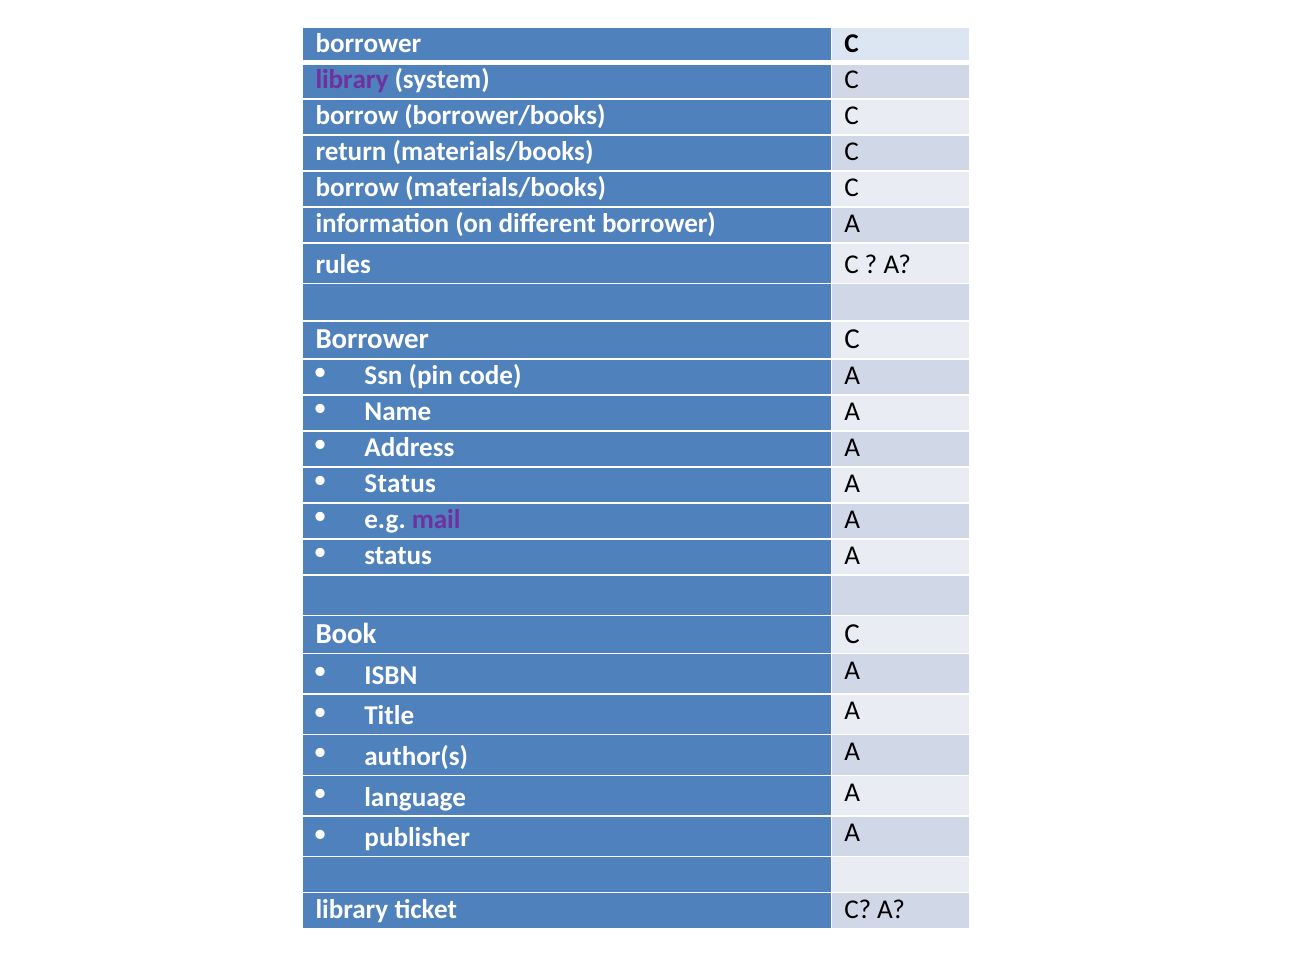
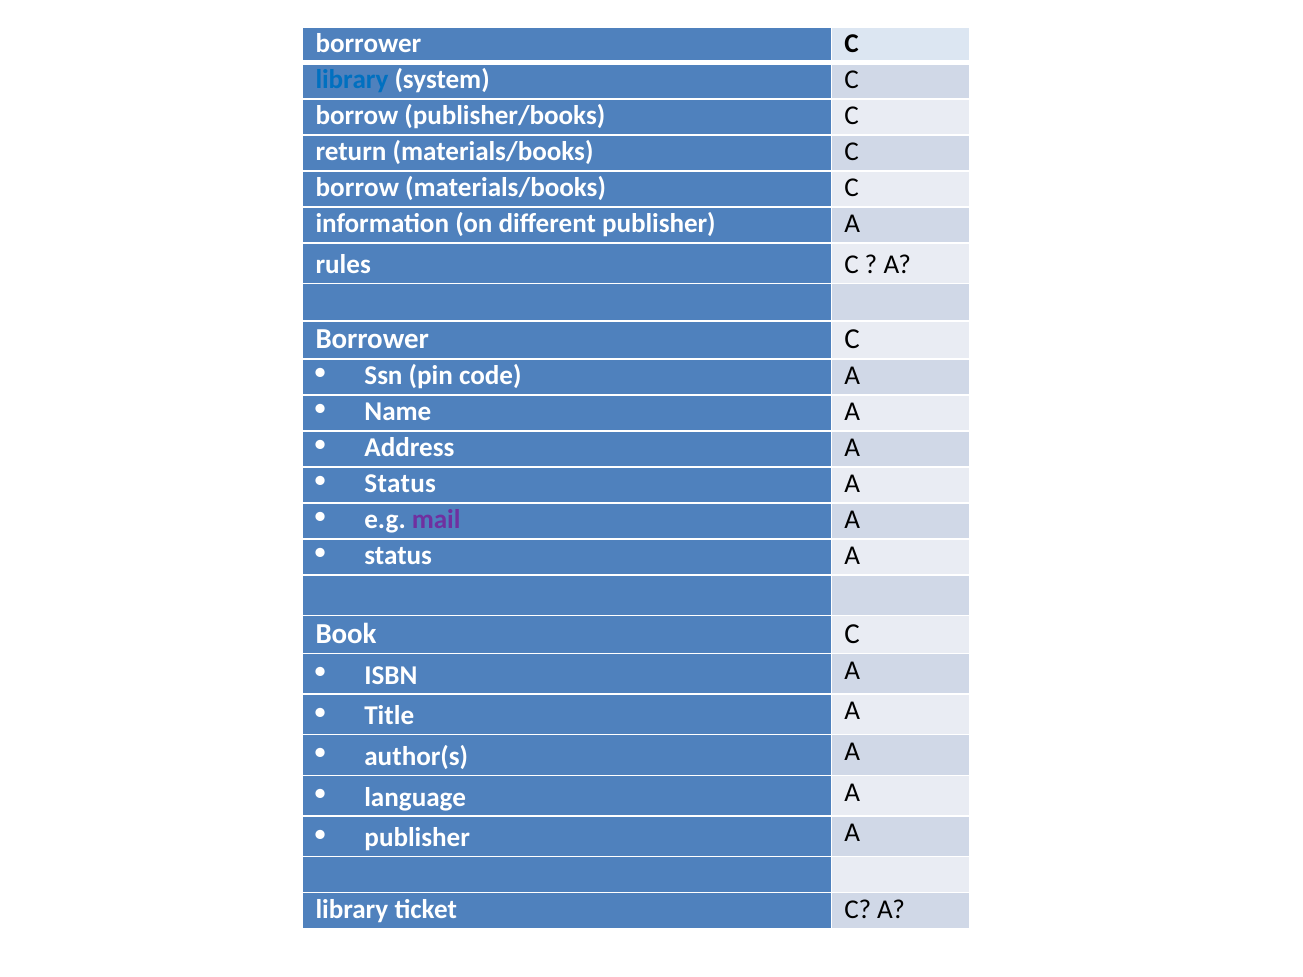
library colour: purple -> blue (352, 80)
borrower/books: borrower/books -> publisher/books (505, 116)
different borrower: borrower -> publisher (659, 224)
